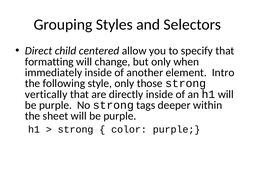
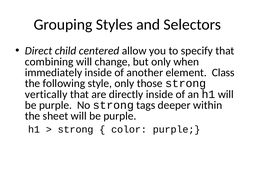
formatting: formatting -> combining (49, 62)
Intro: Intro -> Class (223, 73)
